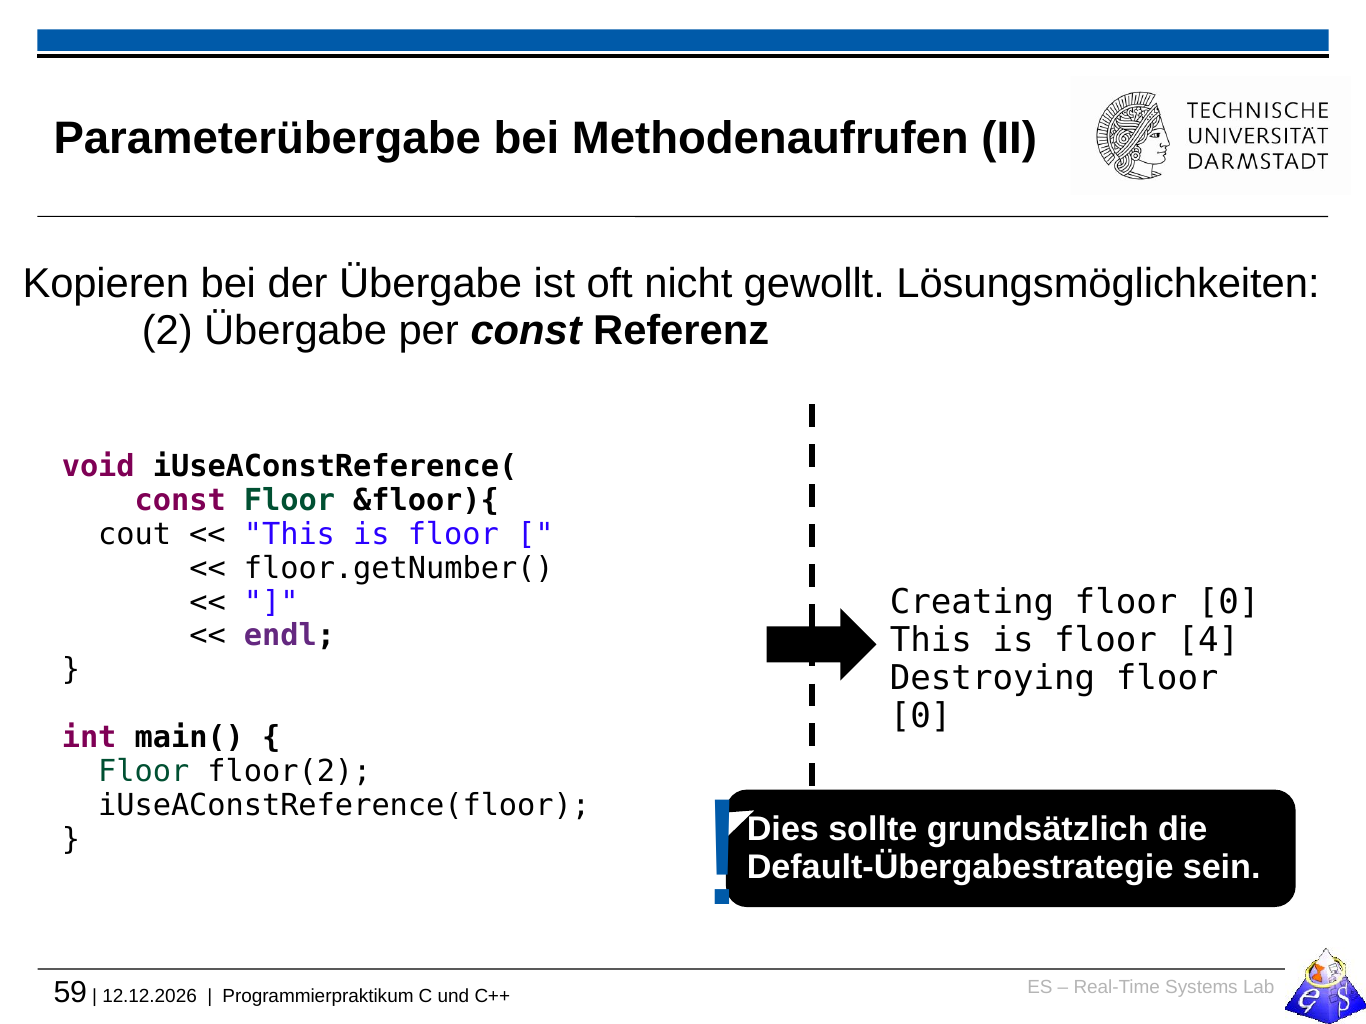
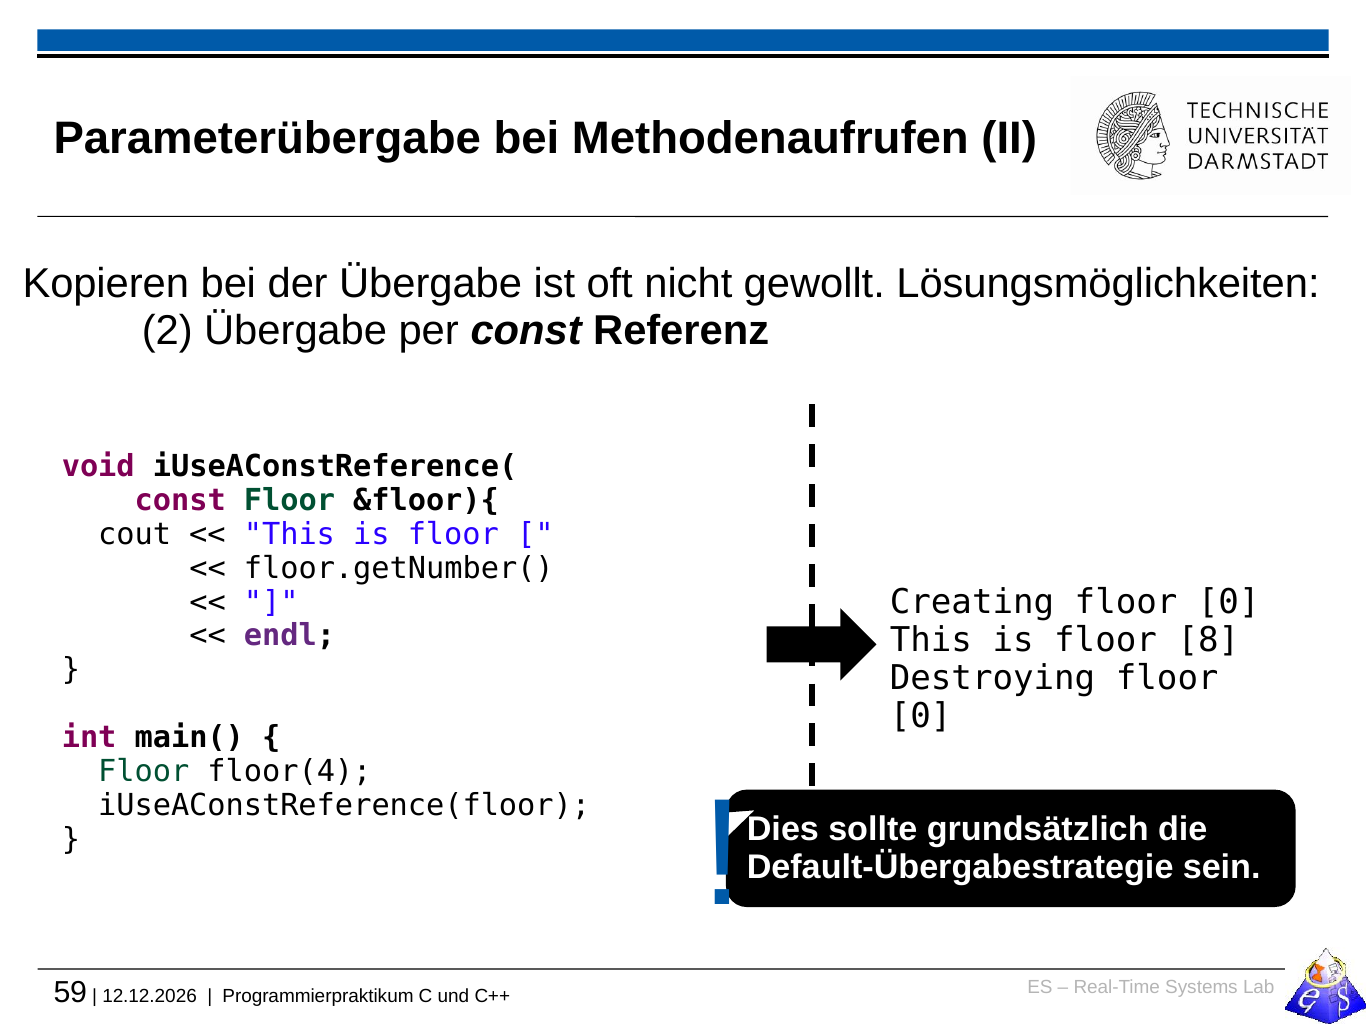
4: 4 -> 8 (1208, 641)
floor(2: floor(2 -> floor(4 (289, 772)
